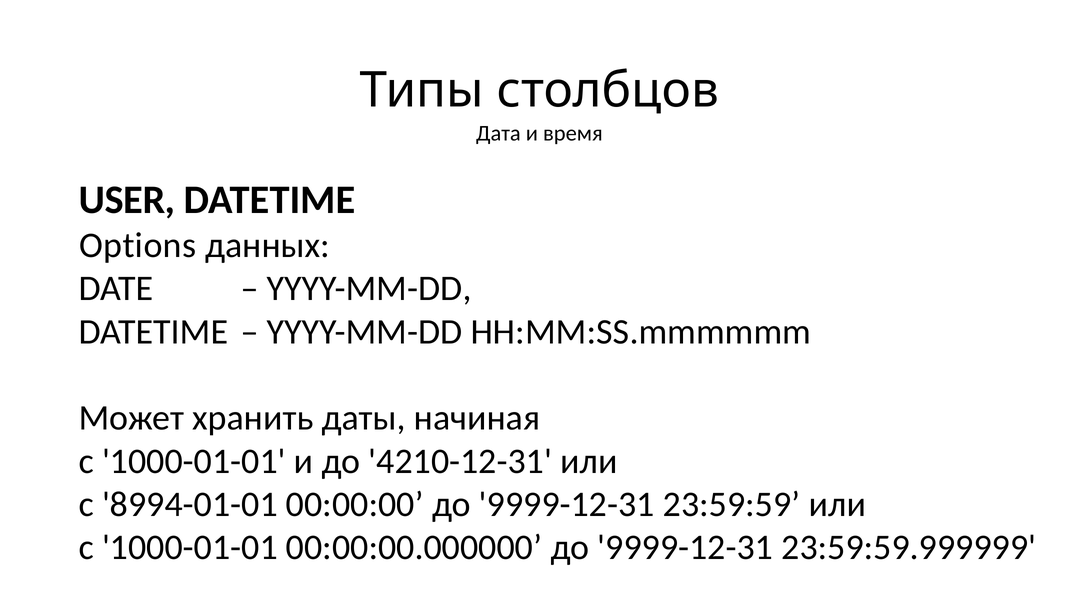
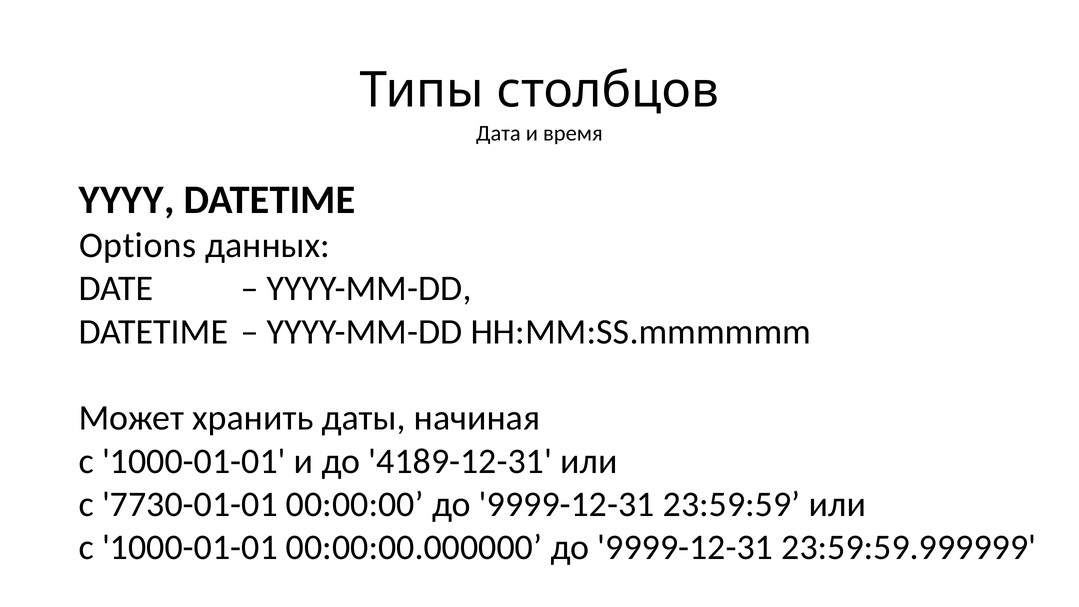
USER: USER -> YYYY (127, 200)
4210-12-31: 4210-12-31 -> 4189-12-31 (460, 461)
8994-01-01: 8994-01-01 -> 7730-01-01 (190, 504)
